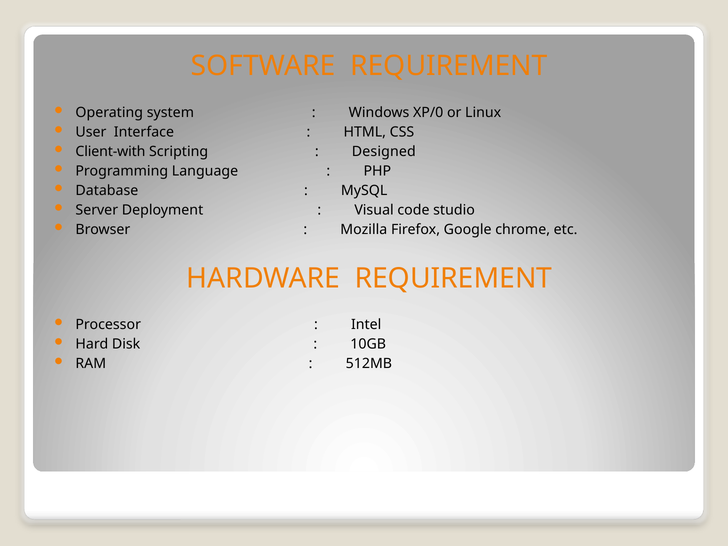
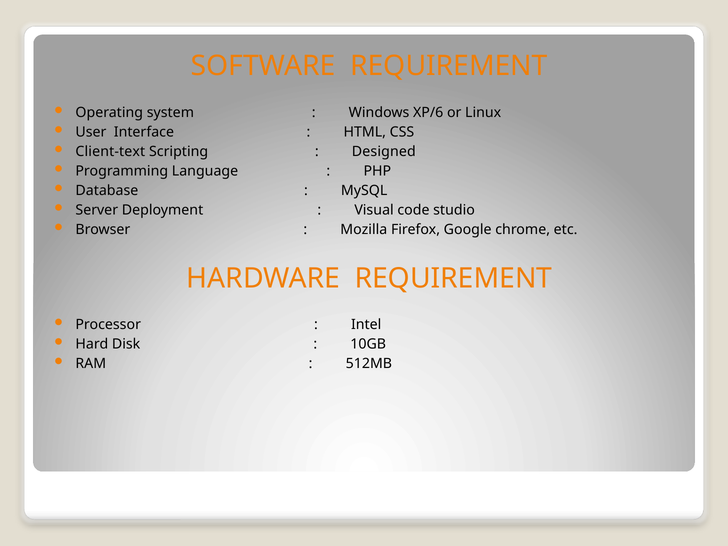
XP/0: XP/0 -> XP/6 (428, 113)
Client-with: Client-with -> Client-text (110, 152)
